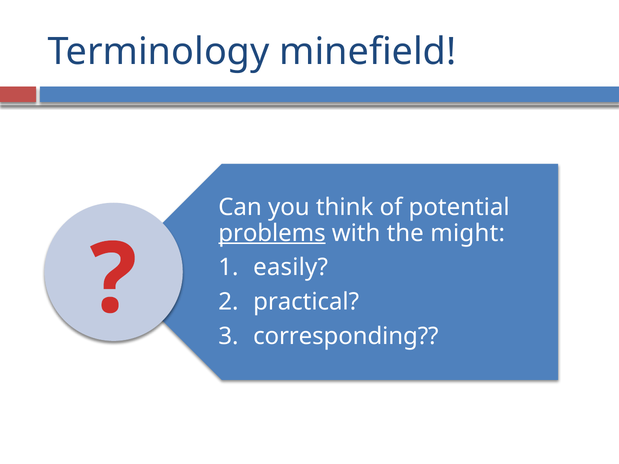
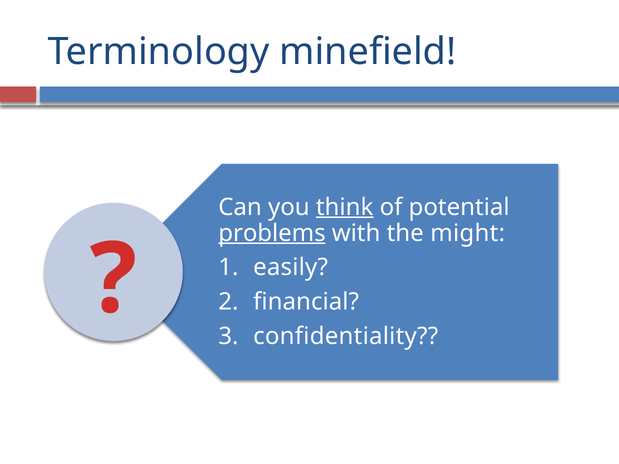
think underline: none -> present (345, 207)
practical: practical -> financial (306, 302)
corresponding: corresponding -> confidentiality (346, 337)
